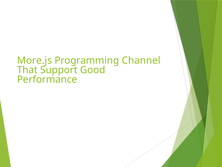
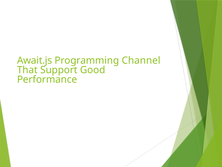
More.js: More.js -> Await.js (35, 60)
